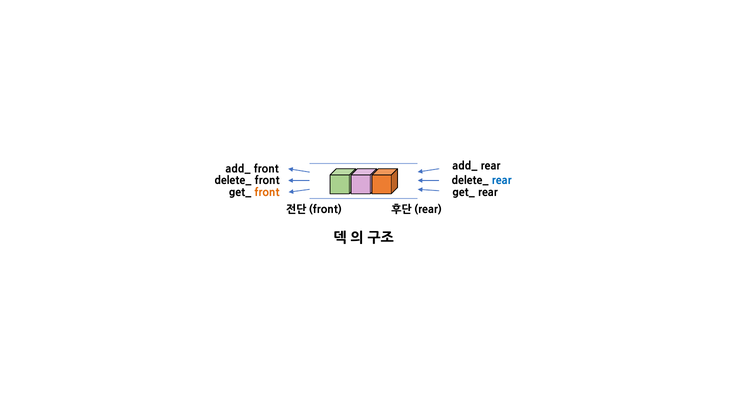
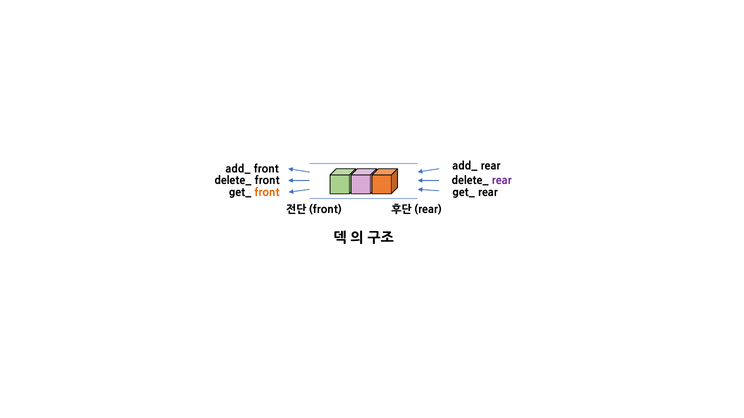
rear colour: blue -> purple (502, 181)
